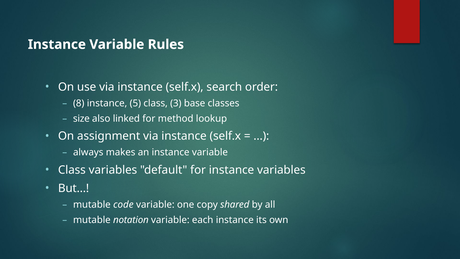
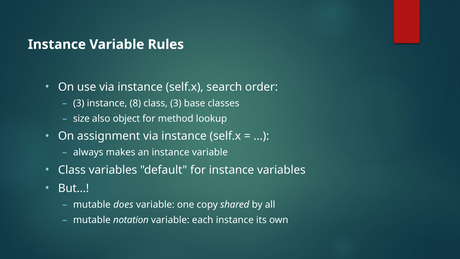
8: 8 -> 3 (79, 103)
5: 5 -> 8 (135, 103)
linked: linked -> object (126, 119)
code: code -> does (123, 204)
